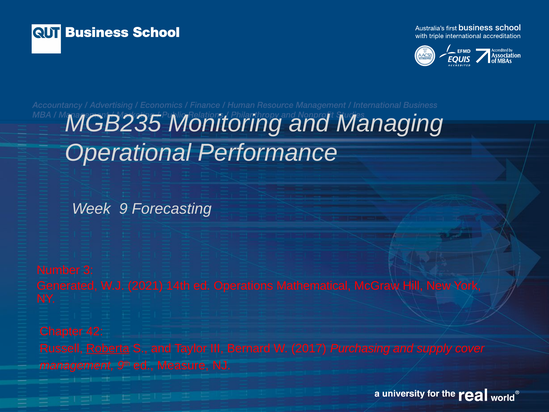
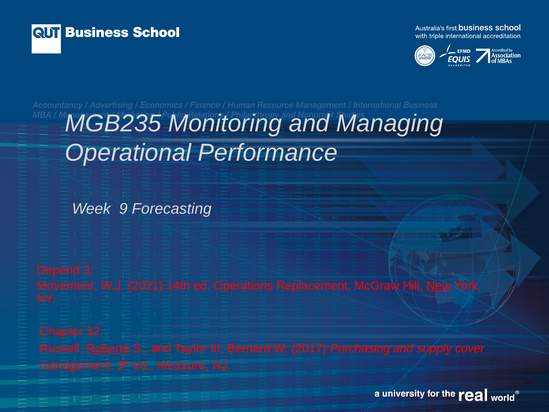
Number: Number -> Depend (58, 270)
Generated: Generated -> Movement (67, 286)
Mathematical: Mathematical -> Replacement (314, 286)
New underline: none -> present (439, 286)
42: 42 -> 32 (95, 331)
